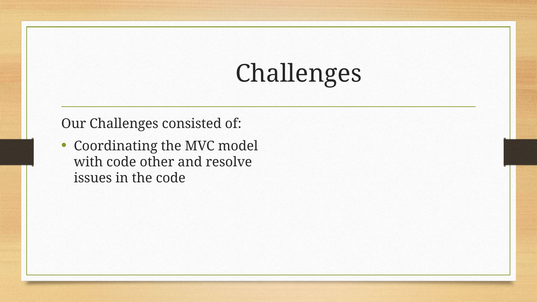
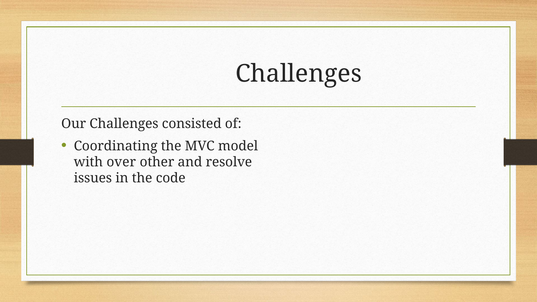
with code: code -> over (121, 162)
